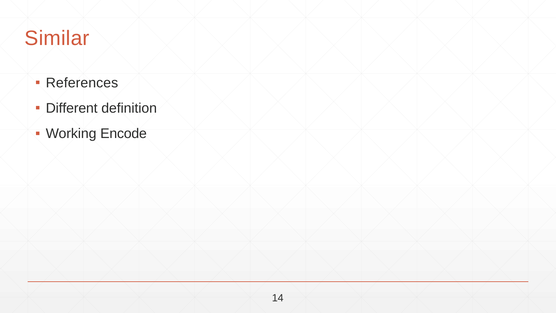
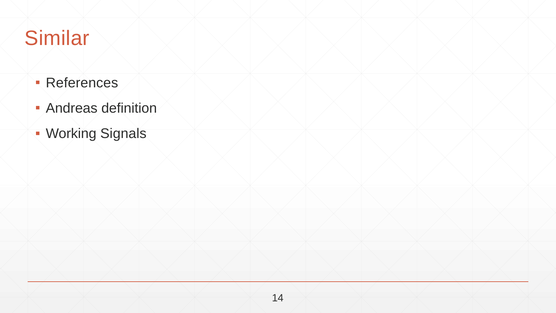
Different: Different -> Andreas (72, 108)
Encode: Encode -> Signals (123, 134)
